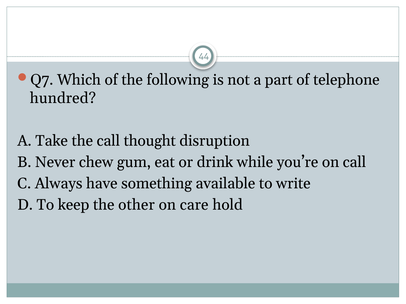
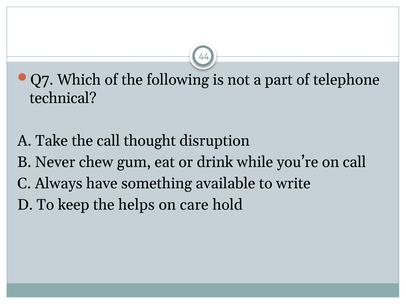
hundred: hundred -> technical (63, 98)
other: other -> helps (137, 205)
